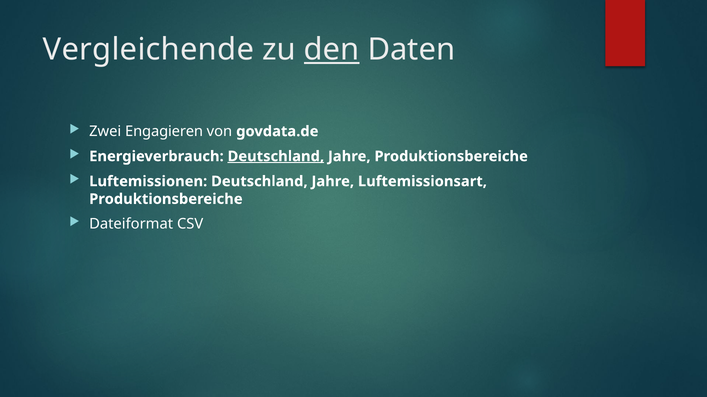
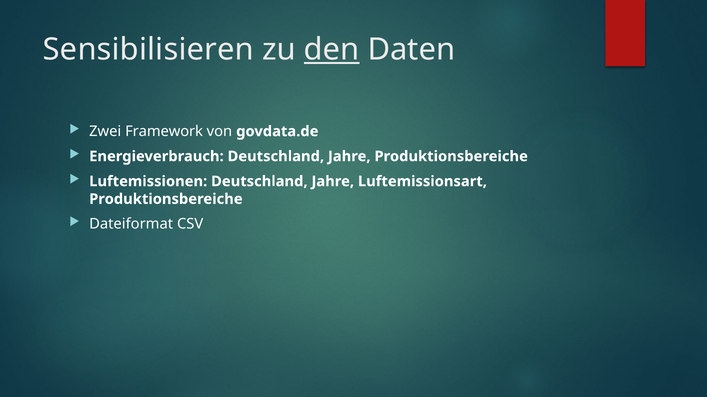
Vergleichende: Vergleichende -> Sensibilisieren (148, 50)
Engagieren: Engagieren -> Framework (164, 132)
Deutschland underline: present -> none (276, 157)
